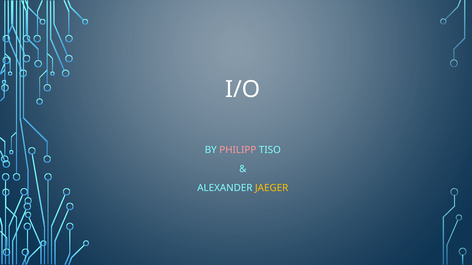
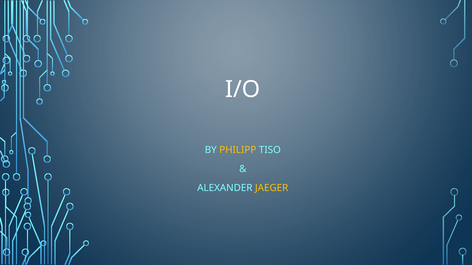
PHILIPP colour: pink -> yellow (238, 150)
